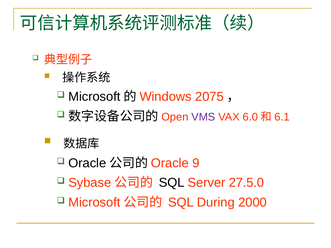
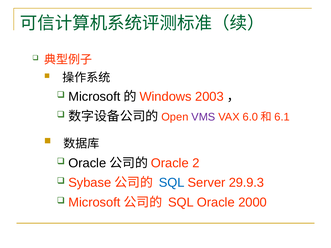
2075: 2075 -> 2003 (209, 97)
9: 9 -> 2 (196, 163)
SQL colour: black -> blue (172, 183)
27.5.0: 27.5.0 -> 29.9.3 (246, 183)
SQL During: During -> Oracle (216, 203)
